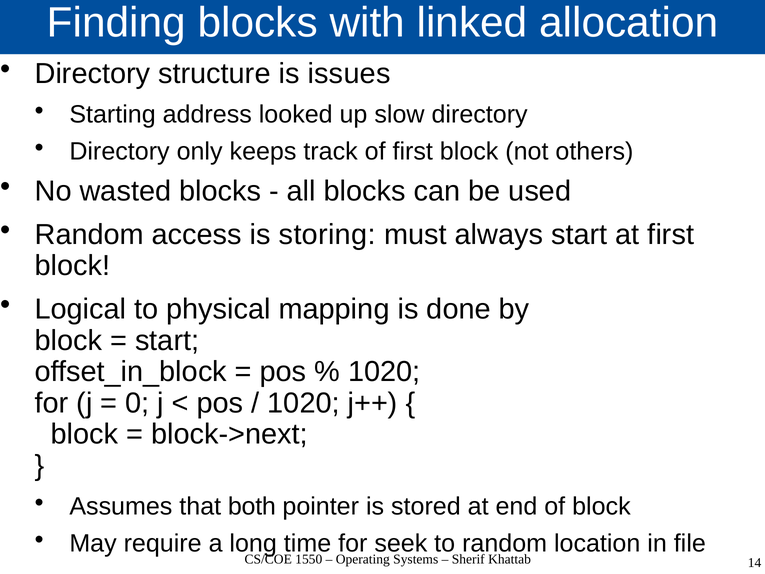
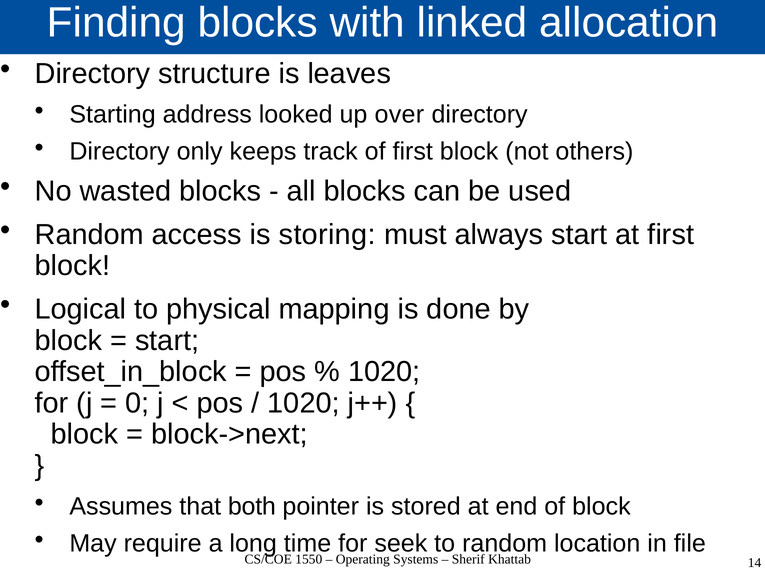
issues: issues -> leaves (349, 74)
slow: slow -> over (399, 115)
